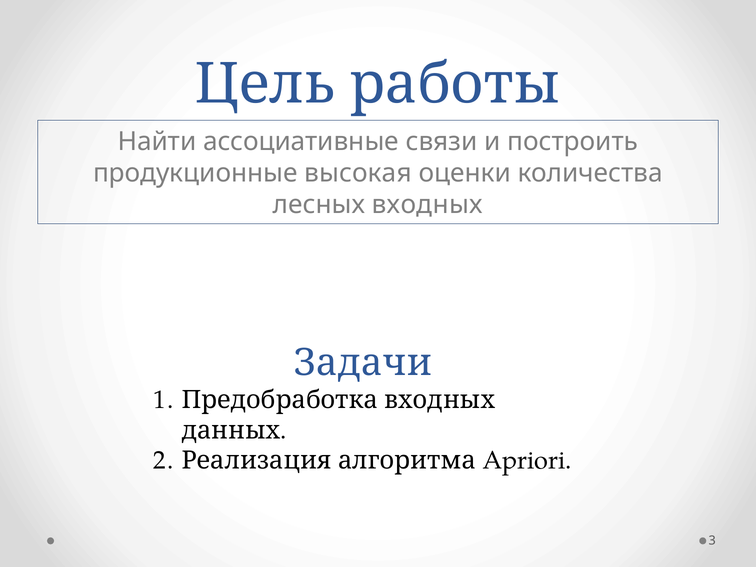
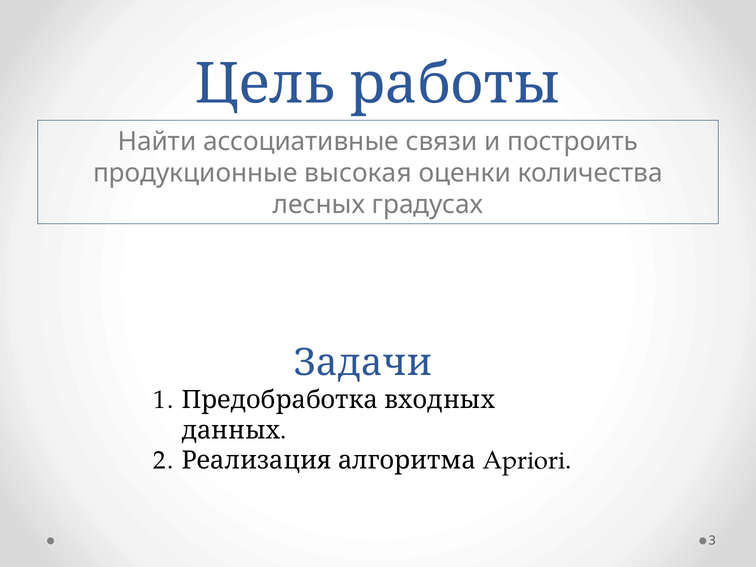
лесных входных: входных -> градусах (427, 205)
